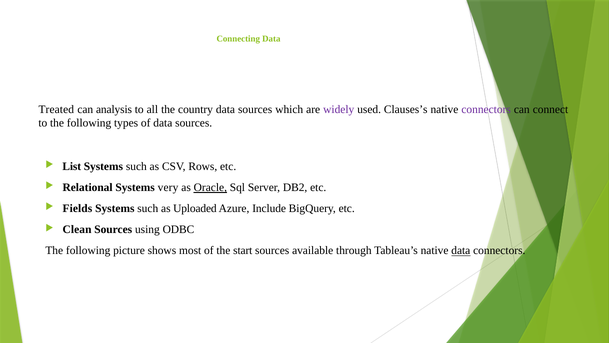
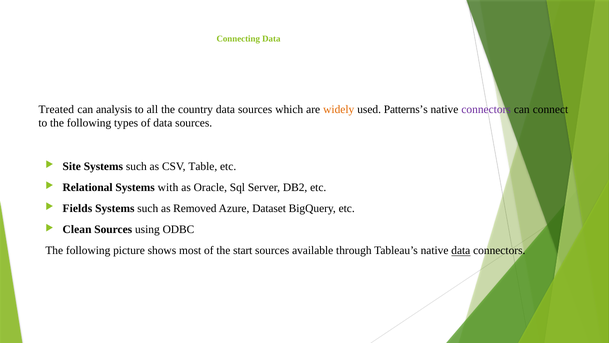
widely colour: purple -> orange (339, 109)
Clauses’s: Clauses’s -> Patterns’s (406, 109)
List: List -> Site (72, 166)
Rows: Rows -> Table (203, 166)
very: very -> with (168, 187)
Oracle underline: present -> none (210, 187)
Uploaded: Uploaded -> Removed (195, 208)
Include: Include -> Dataset (269, 208)
